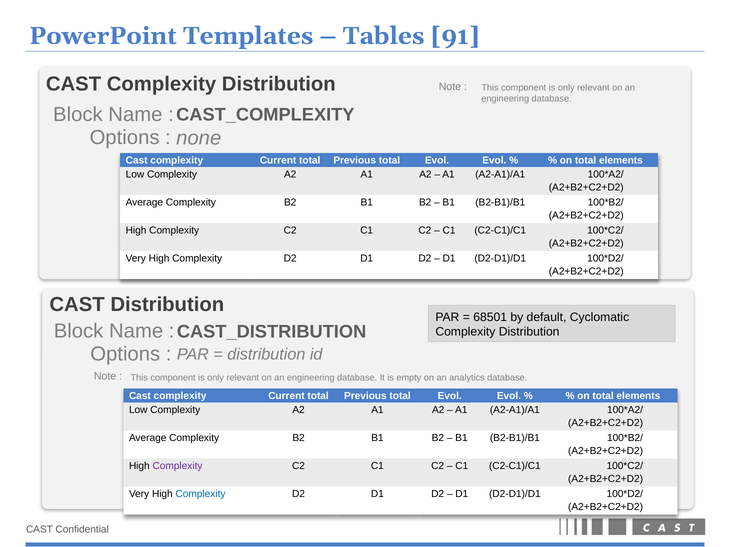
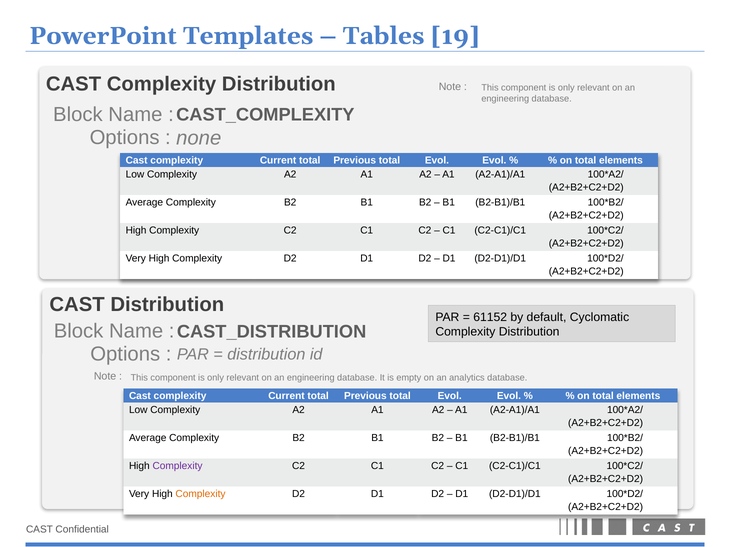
91: 91 -> 19 (455, 36)
68501: 68501 -> 61152 (490, 317)
Complexity colour: blue -> orange (200, 494)
